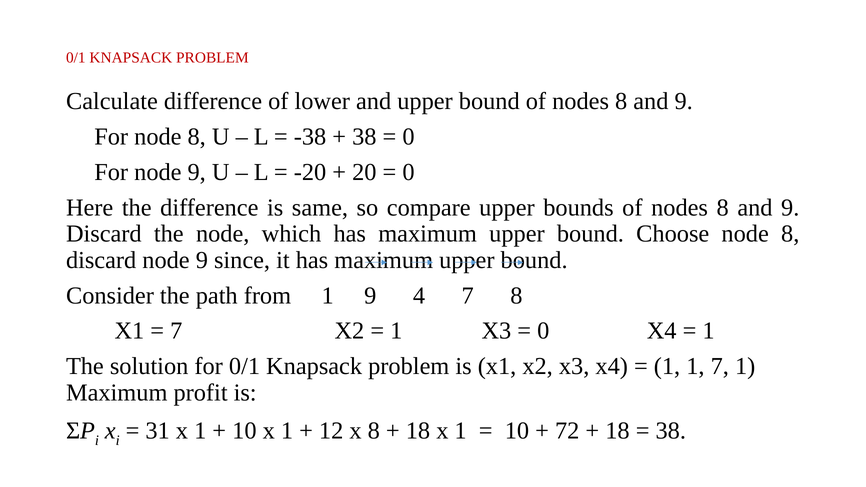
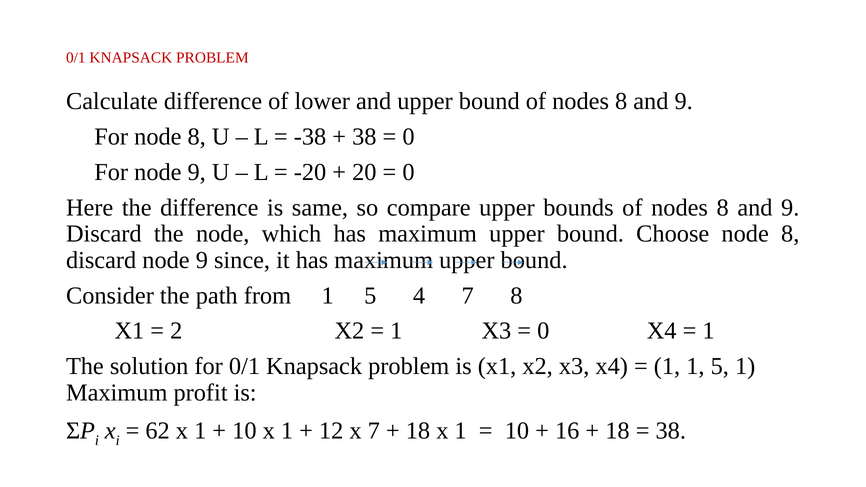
from 1 9: 9 -> 5 (370, 296)
7: 7 -> 2 (176, 331)
1 1 7: 7 -> 5 (720, 366)
31: 31 -> 62 (158, 431)
x 8: 8 -> 7 (374, 431)
72: 72 -> 16 (567, 431)
